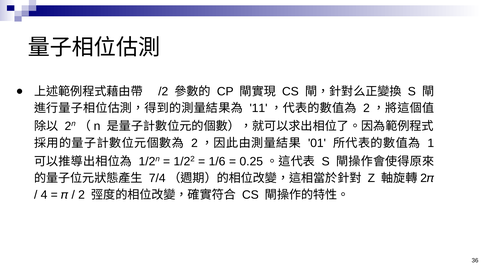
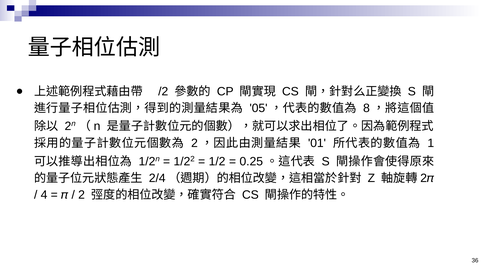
11: 11 -> 05 (258, 108)
2: 2 -> 8 (367, 108)
1/6: 1/6 -> 1/2 (217, 161)
7/4: 7/4 -> 2/4 (157, 178)
